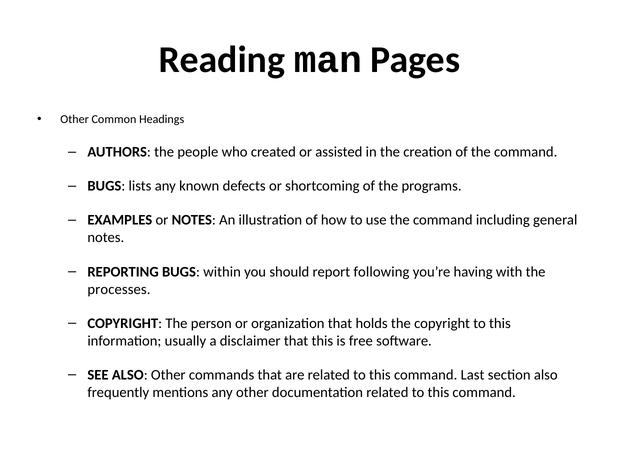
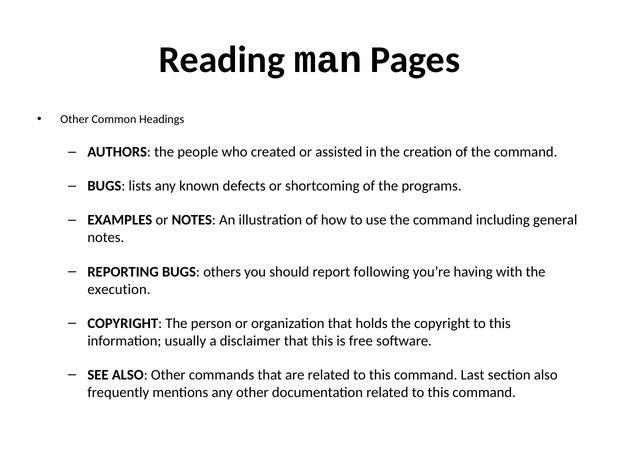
within: within -> others (222, 272)
processes: processes -> execution (119, 289)
